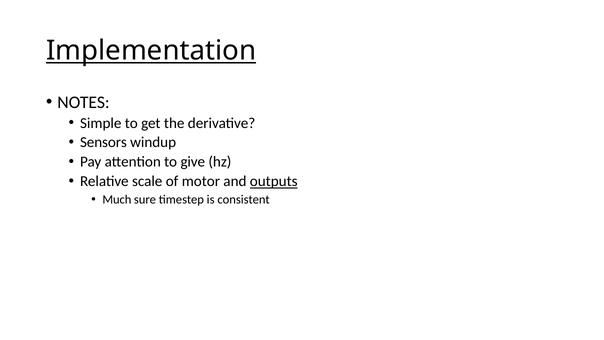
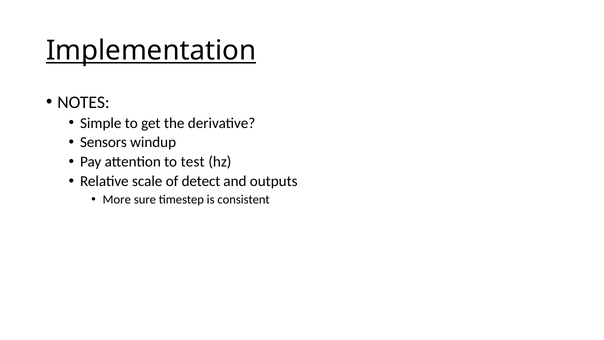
give: give -> test (193, 162)
motor: motor -> detect (201, 181)
outputs underline: present -> none (274, 181)
Much: Much -> More (117, 199)
